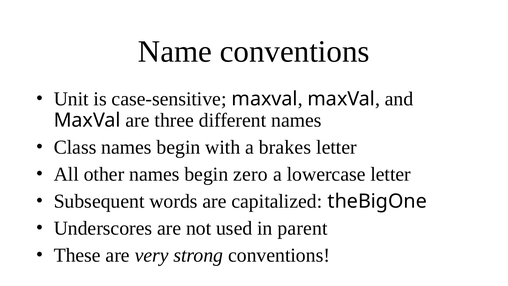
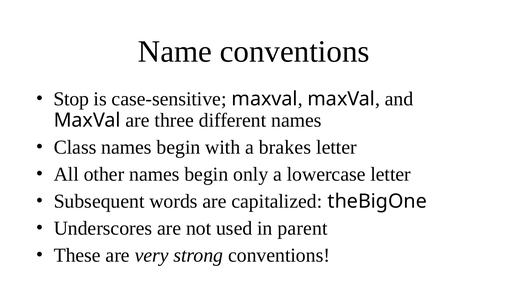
Unit: Unit -> Stop (71, 99)
zero: zero -> only (251, 174)
